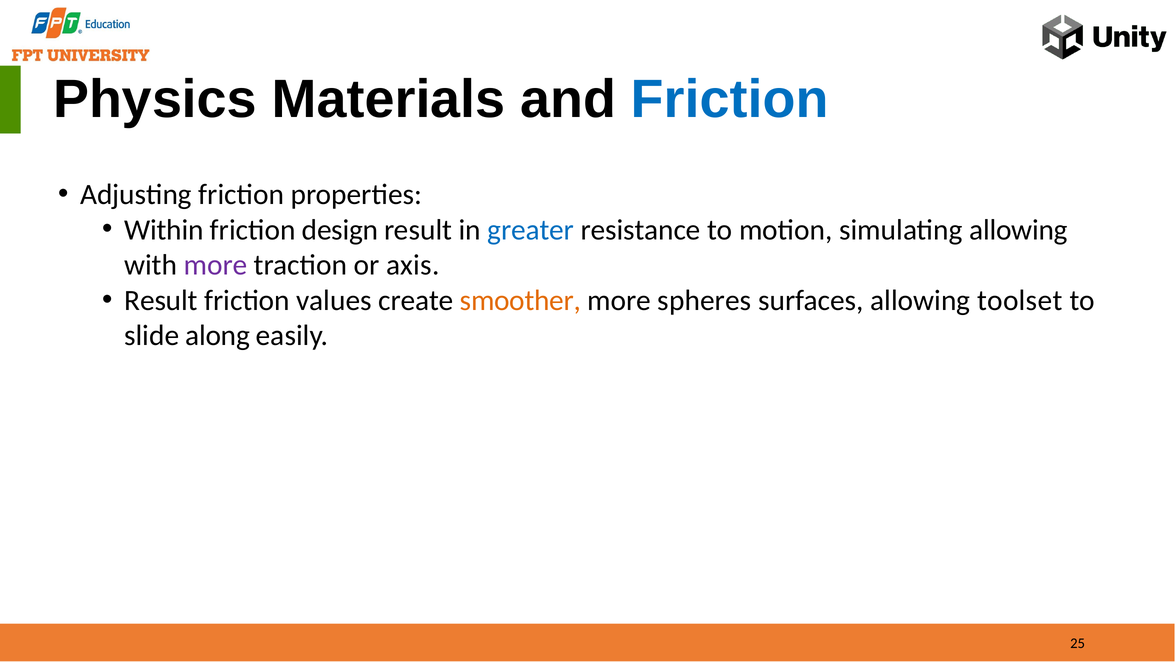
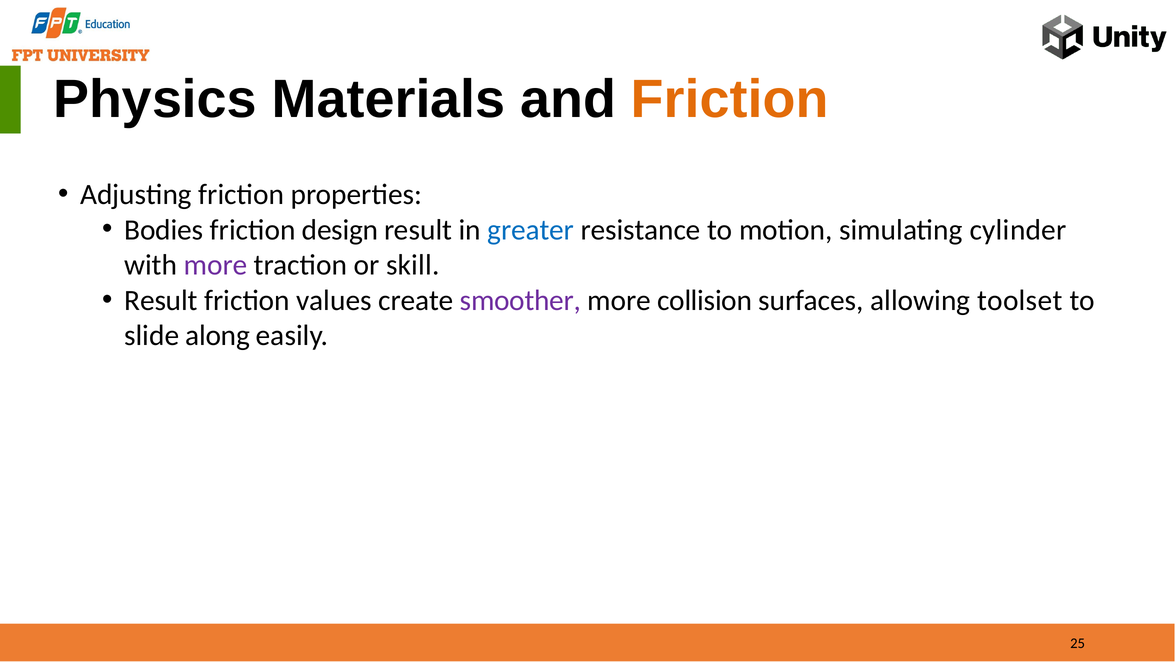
Friction colour: blue -> orange (730, 99)
Within: Within -> Bodies (164, 230)
simulating allowing: allowing -> cylinder (1018, 230)
axis: axis -> skill (413, 265)
smoother colour: orange -> purple (520, 300)
spheres: spheres -> collision (705, 300)
